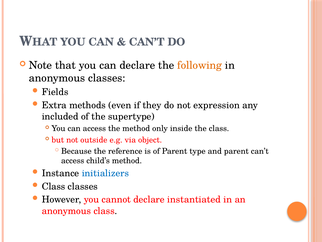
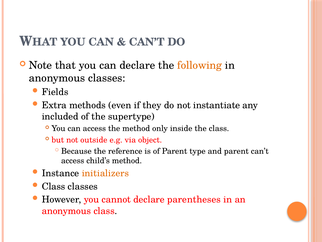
expression: expression -> instantiate (217, 105)
initializers colour: blue -> orange (105, 173)
instantiated: instantiated -> parentheses (194, 199)
